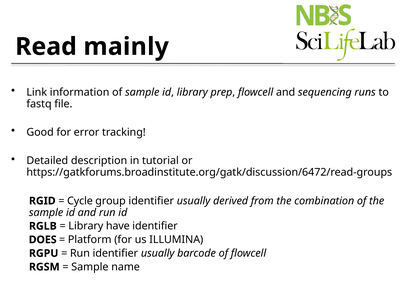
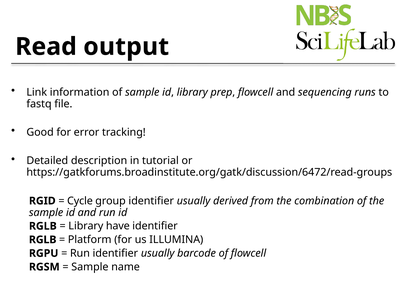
mainly: mainly -> output (126, 47)
DOES: DOES -> RGLB (43, 239)
